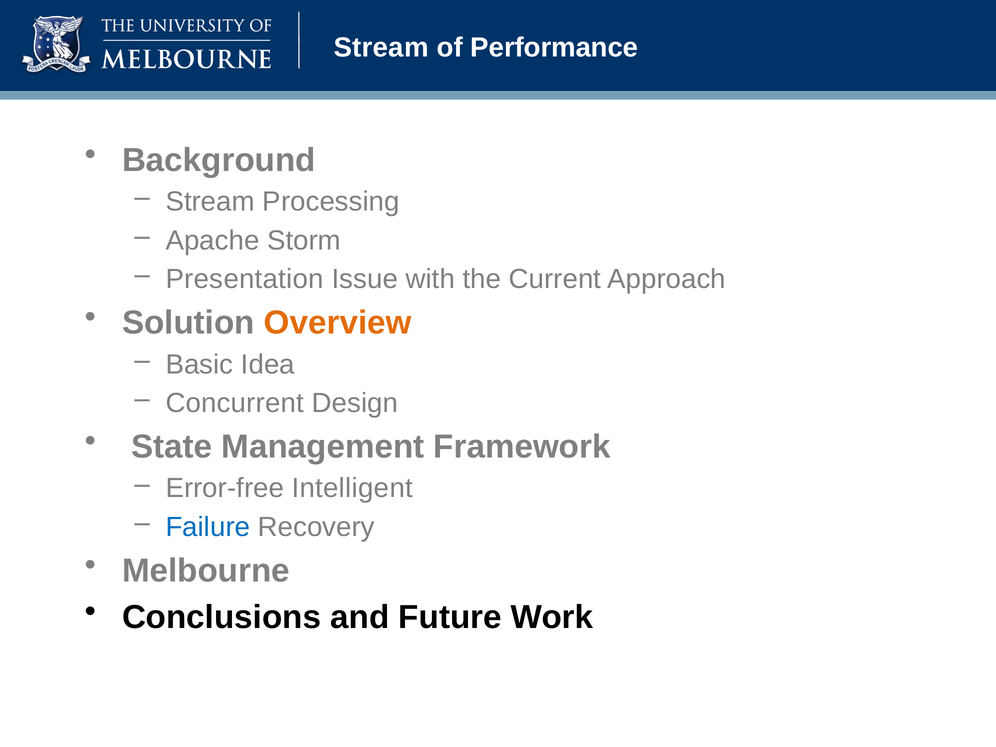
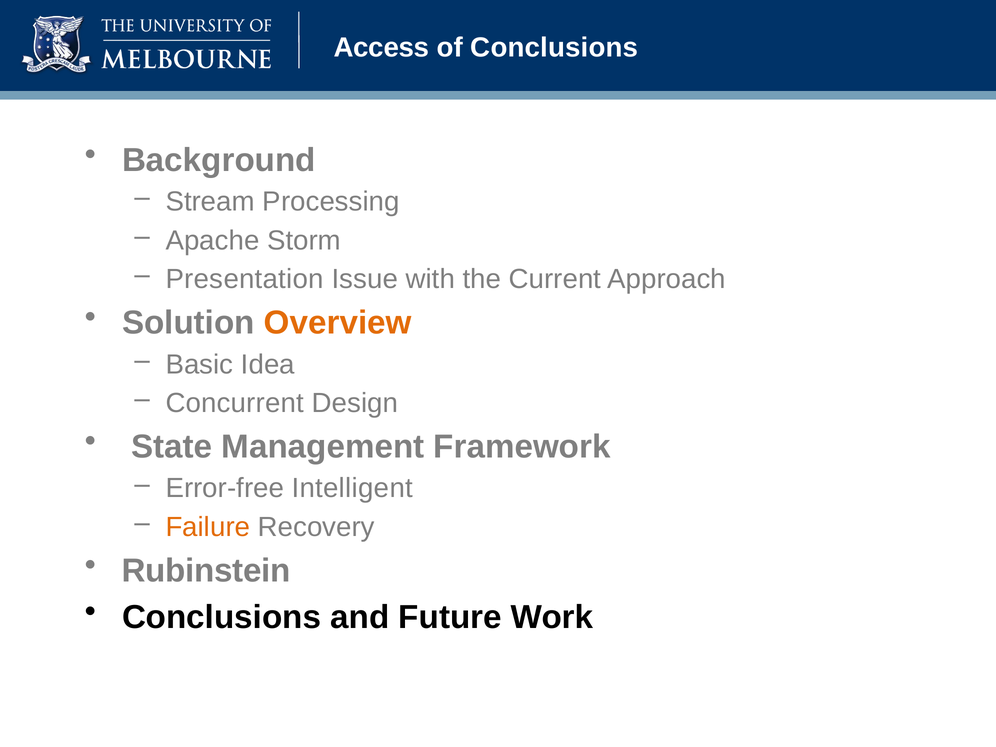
Stream: Stream -> Access (381, 48)
of Performance: Performance -> Conclusions (554, 48)
Failure colour: blue -> orange (208, 527)
Melbourne: Melbourne -> Rubinstein (206, 571)
